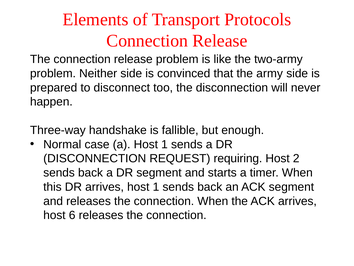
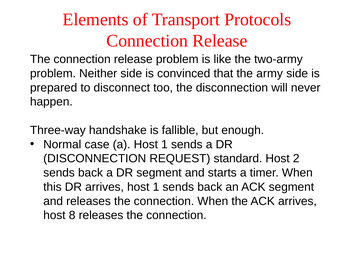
requiring: requiring -> standard (238, 158)
6: 6 -> 8 (72, 215)
